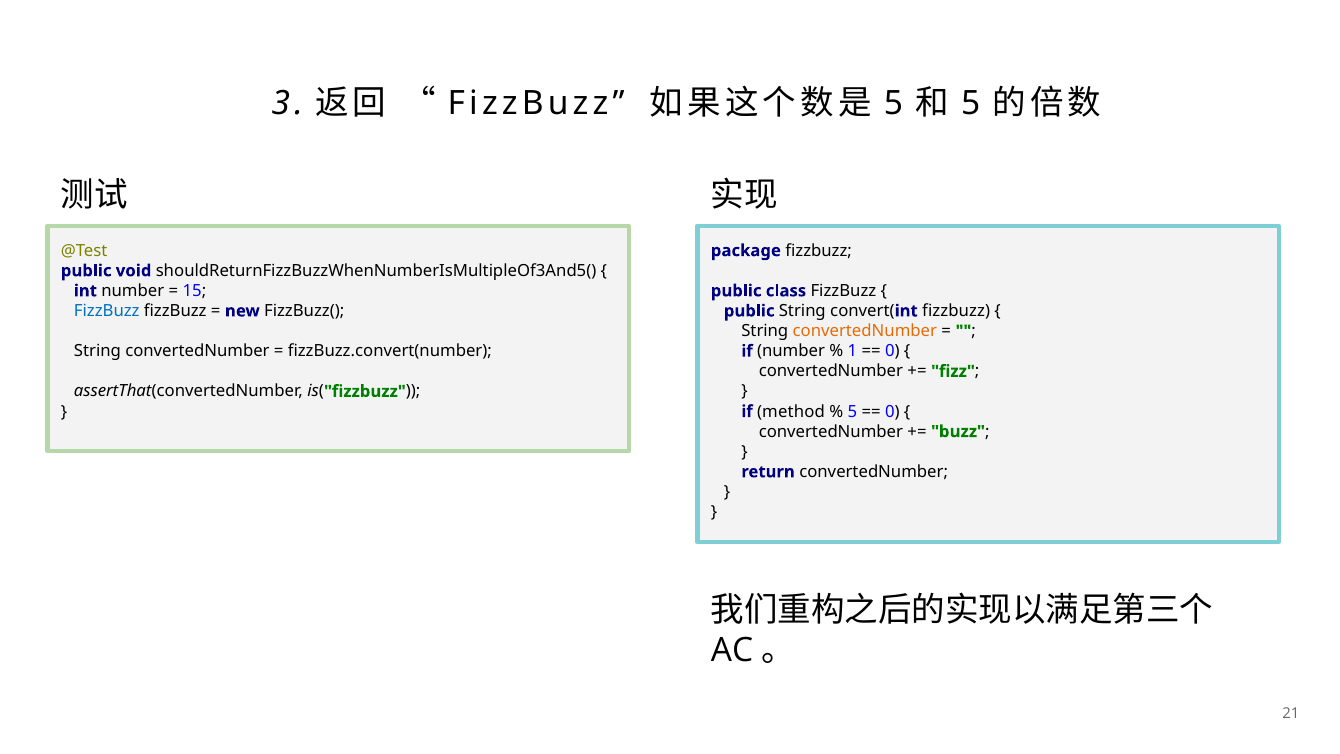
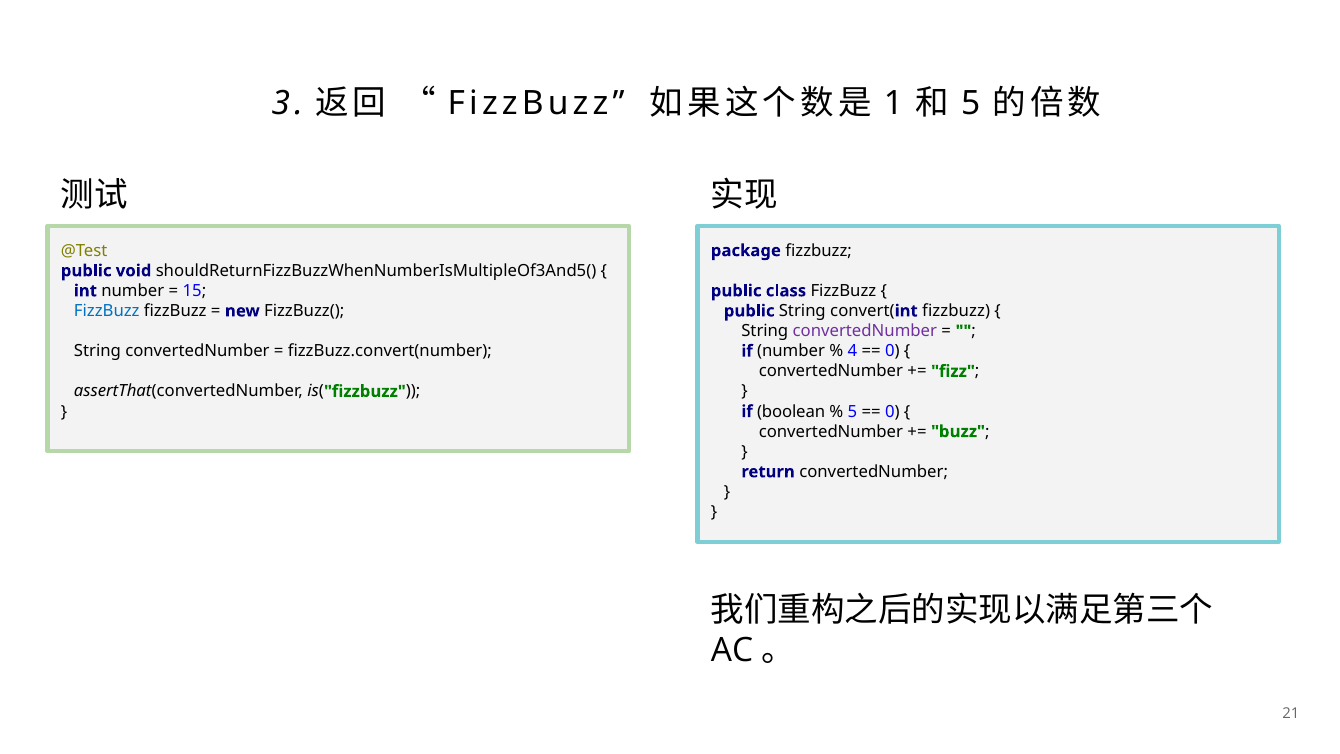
5: 5 -> 1 (894, 103)
convertedNumber colour: orange -> purple (865, 331)
1: 1 -> 4 (852, 351)
method: method -> boolean (791, 411)
